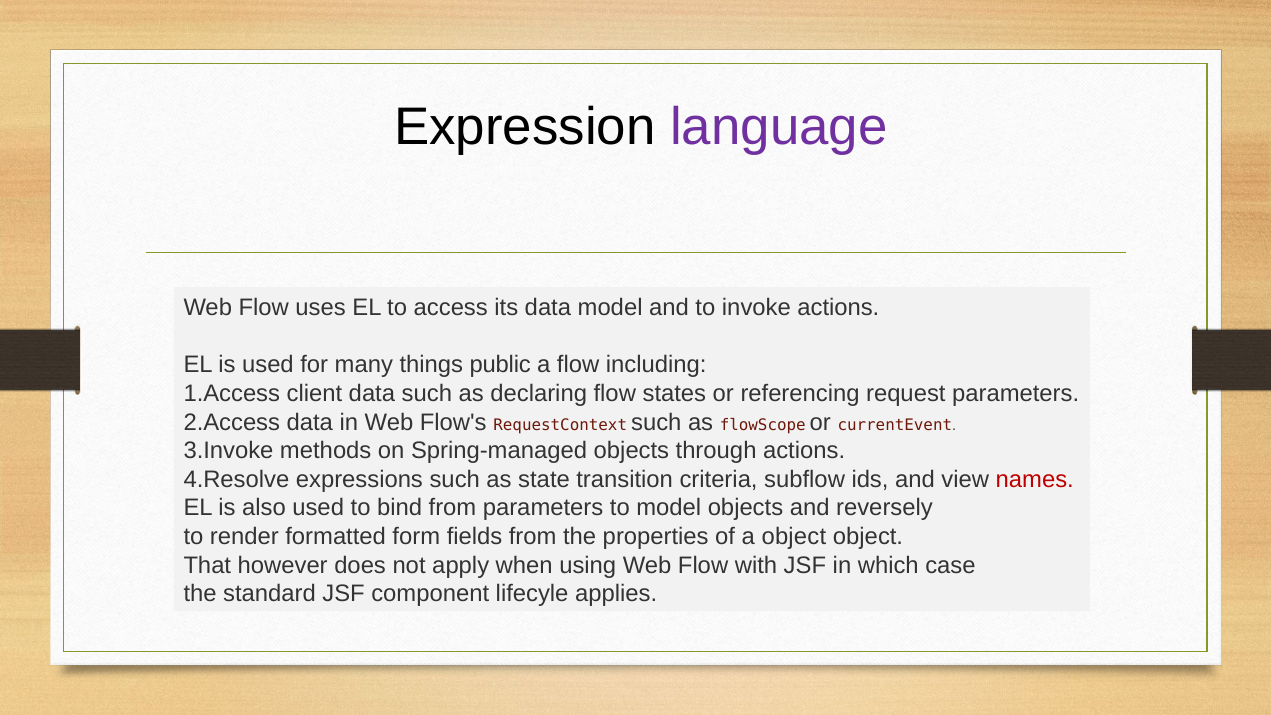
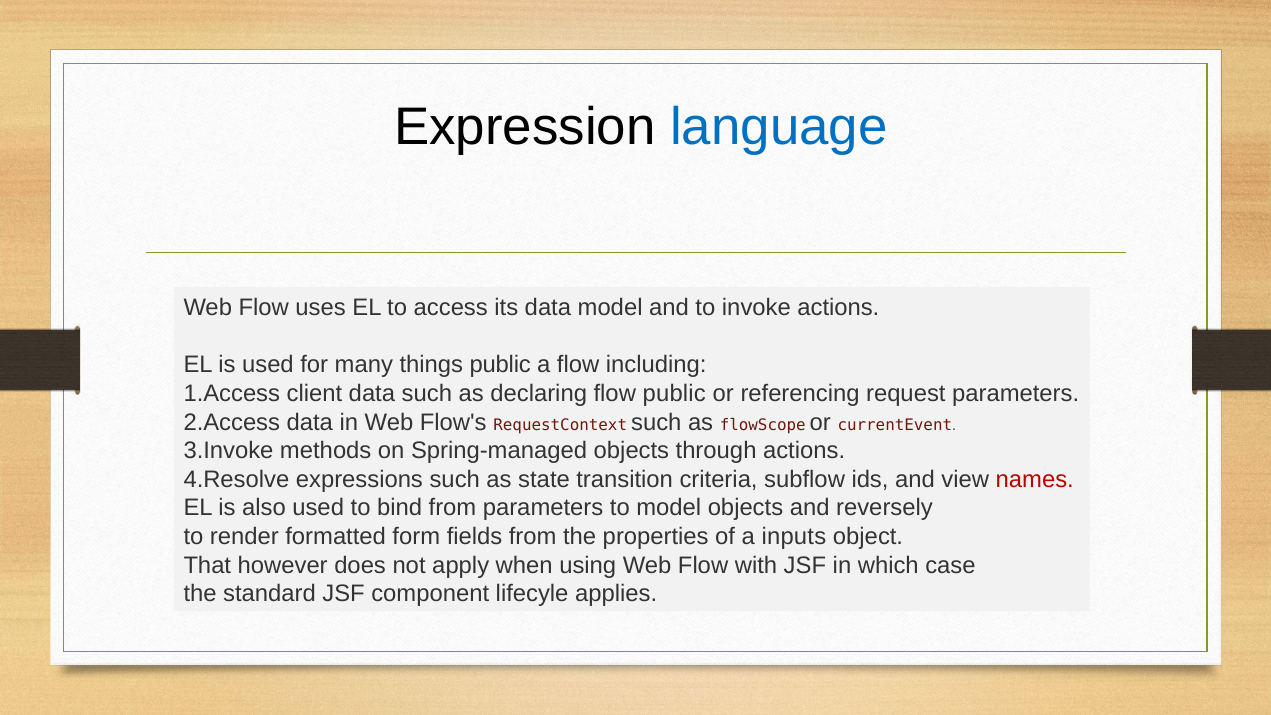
language colour: purple -> blue (779, 127)
flow states: states -> public (674, 394)
a object: object -> inputs (794, 537)
